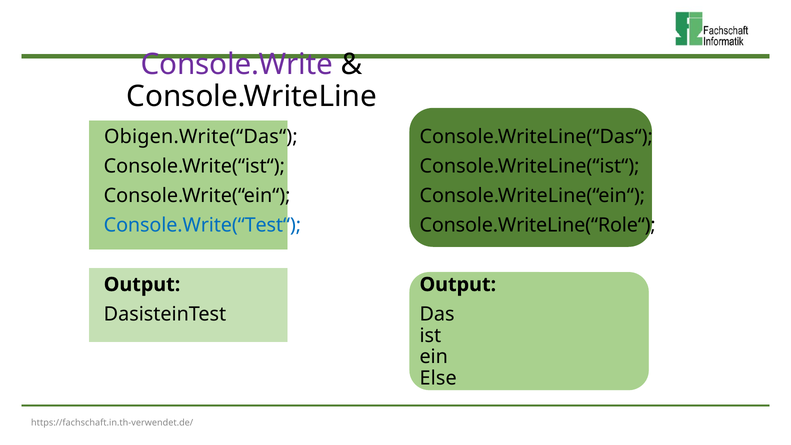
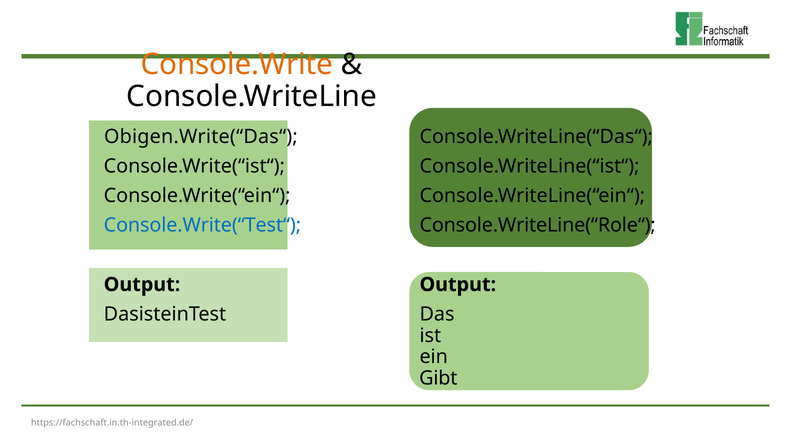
Console.Write colour: purple -> orange (237, 65)
Else: Else -> Gibt (438, 378)
https://fachschaft.in.th-verwendet.de/: https://fachschaft.in.th-verwendet.de/ -> https://fachschaft.in.th-integrated.de/ (112, 423)
